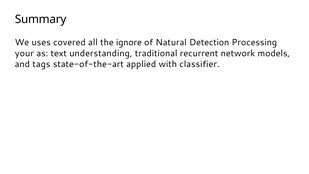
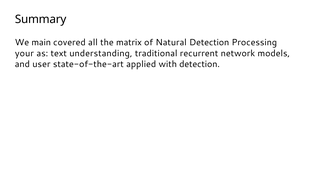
uses: uses -> main (41, 42)
ignore: ignore -> matrix (129, 42)
tags: tags -> user (41, 64)
with classifier: classifier -> detection (200, 64)
